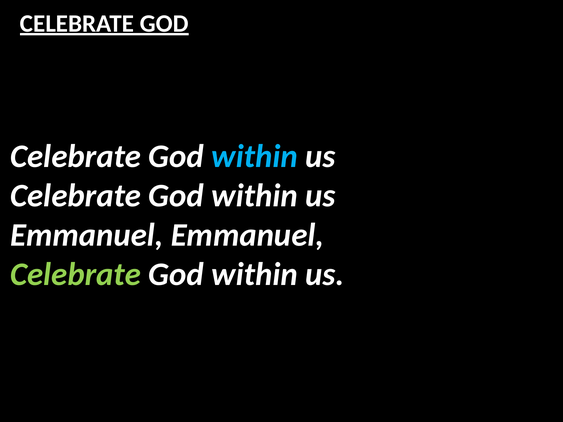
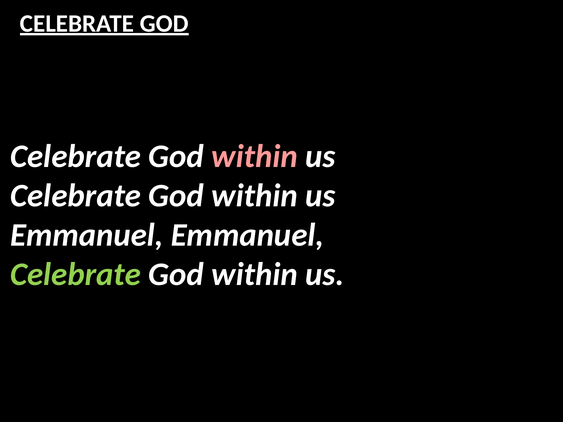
within colour: light blue -> pink (255, 156)
